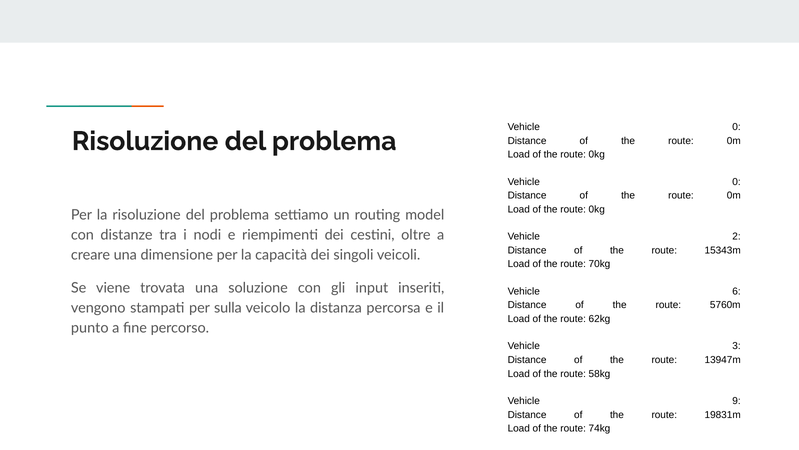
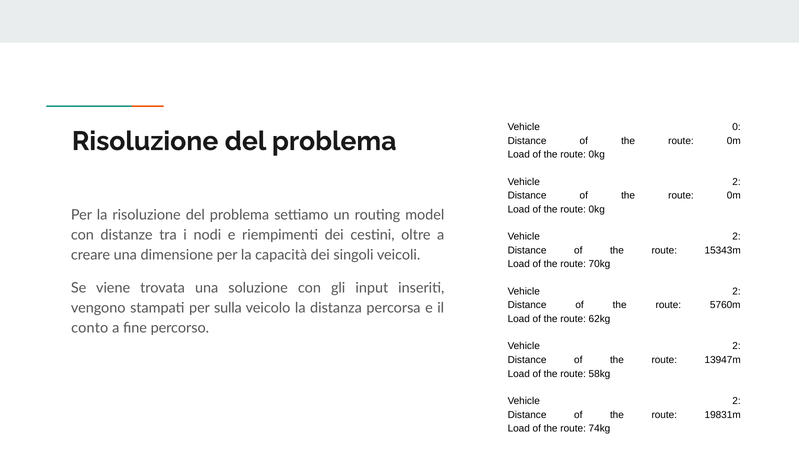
0: 0 -> 2 (737, 182)
6: 6 -> 2 (737, 291)
punto: punto -> conto (90, 328)
3: 3 -> 2 (737, 346)
9: 9 -> 2 (737, 400)
